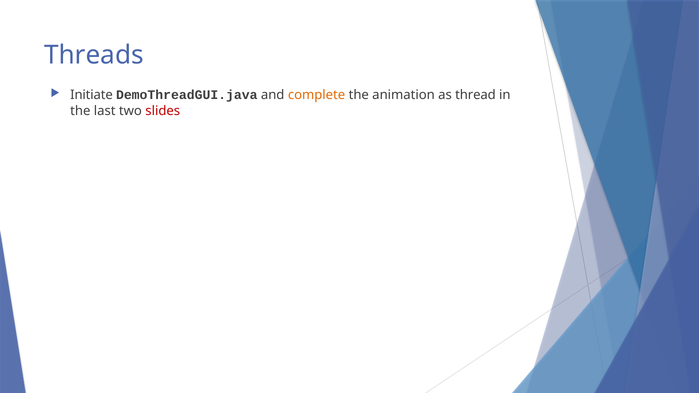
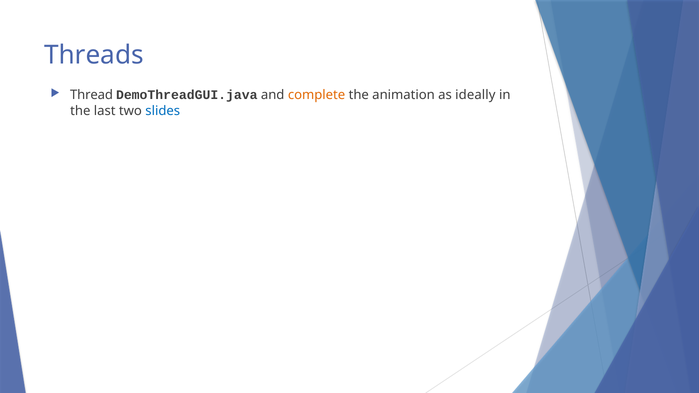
Initiate: Initiate -> Thread (91, 95)
thread: thread -> ideally (475, 95)
slides colour: red -> blue (163, 111)
